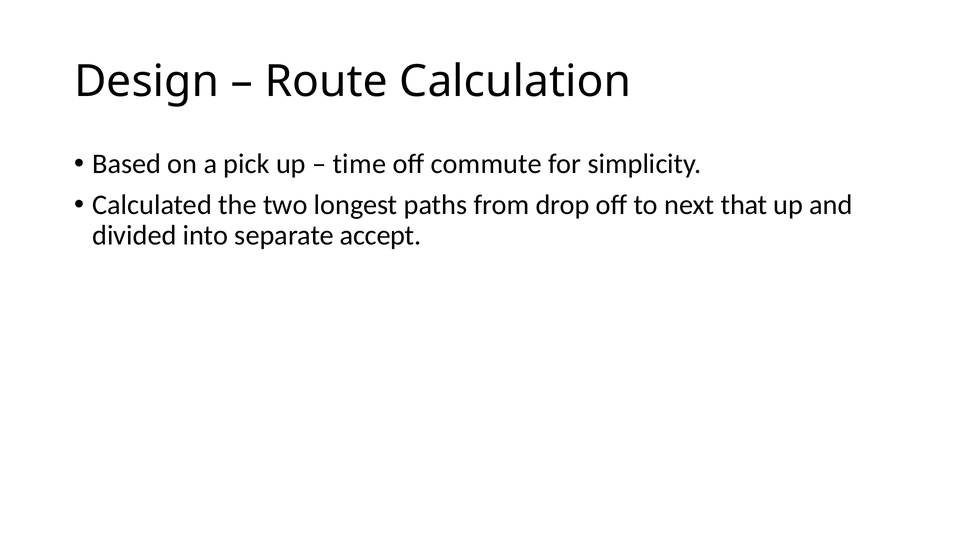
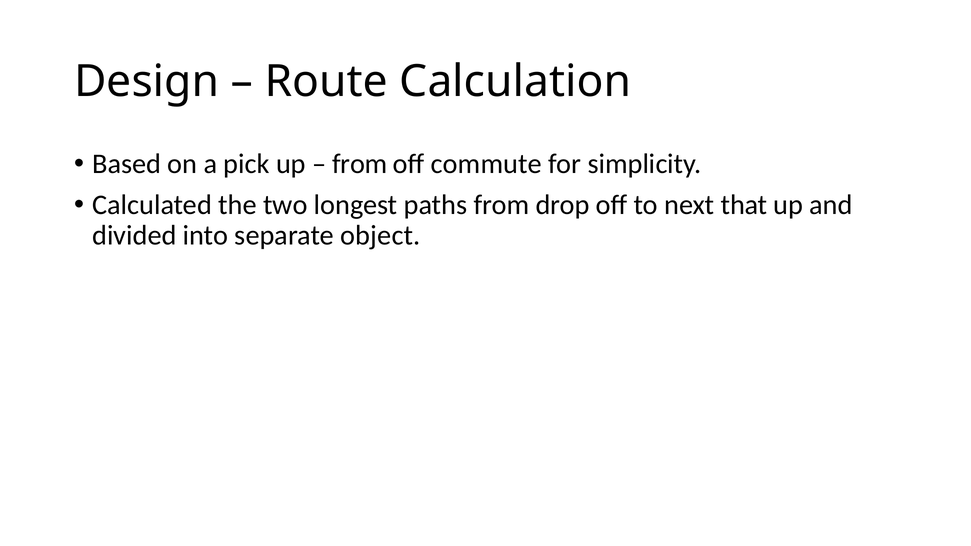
time: time -> from (360, 164)
accept: accept -> object (380, 235)
